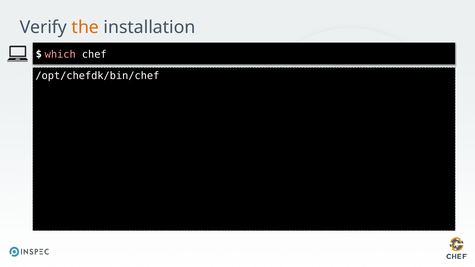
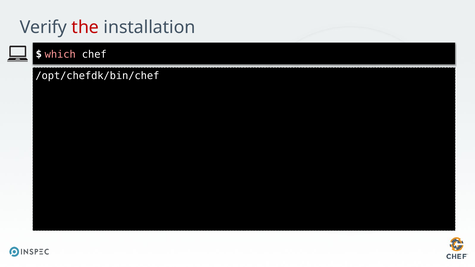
the colour: orange -> red (85, 27)
